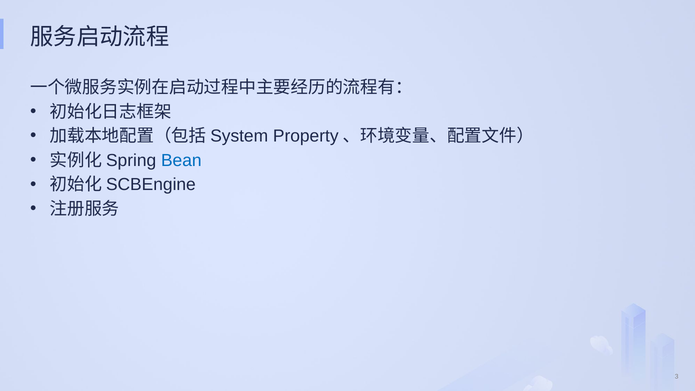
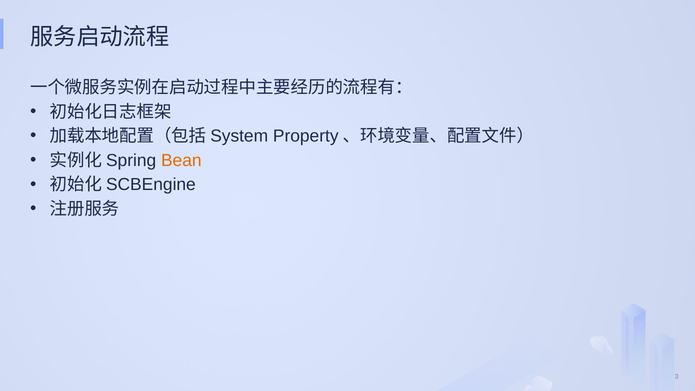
Bean colour: blue -> orange (181, 160)
